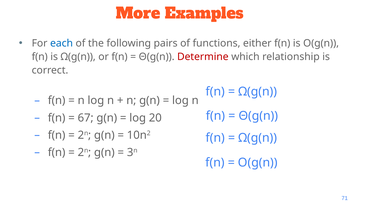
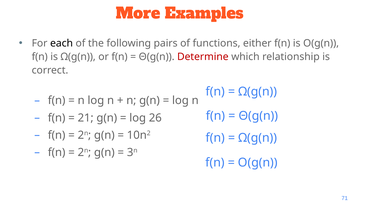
each colour: blue -> black (62, 43)
67: 67 -> 21 (86, 118)
20: 20 -> 26 (155, 118)
